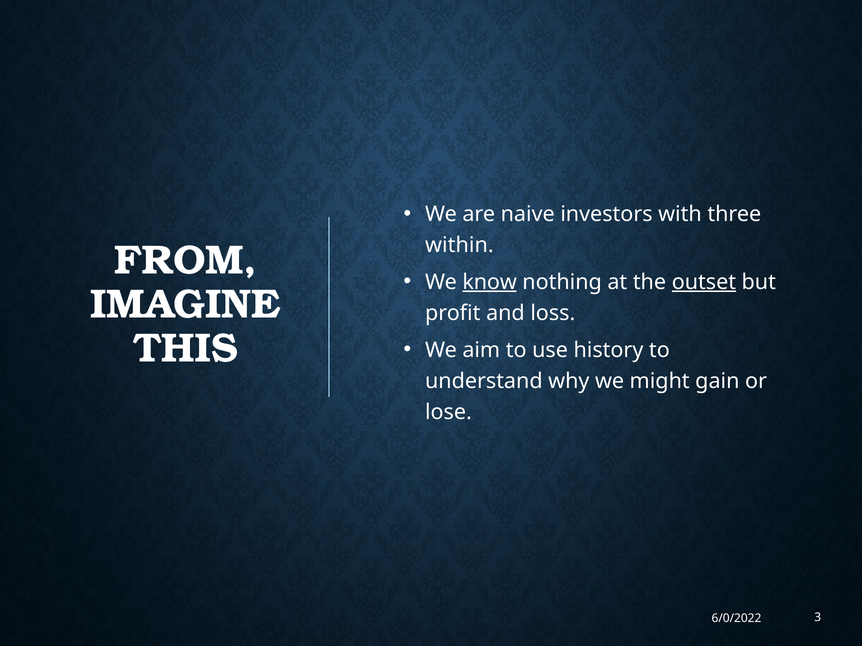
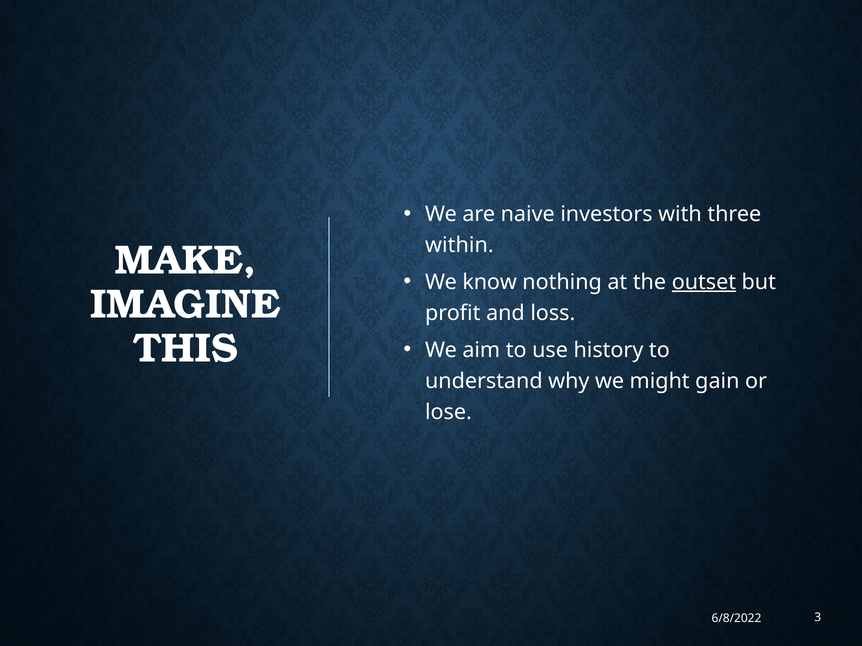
FROM: FROM -> MAKE (186, 261)
know underline: present -> none (490, 282)
6/0/2022: 6/0/2022 -> 6/8/2022 (737, 619)
